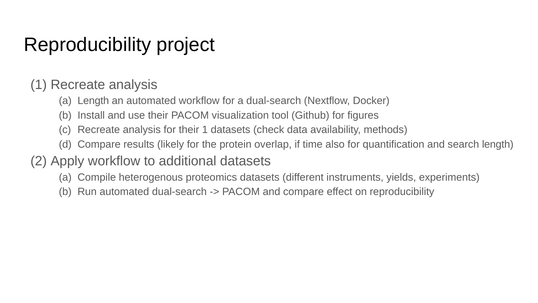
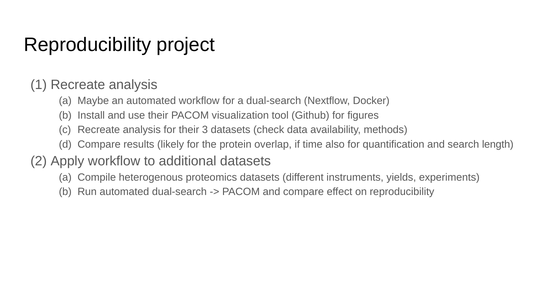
a Length: Length -> Maybe (93, 101)
their 1: 1 -> 3 (205, 130)
